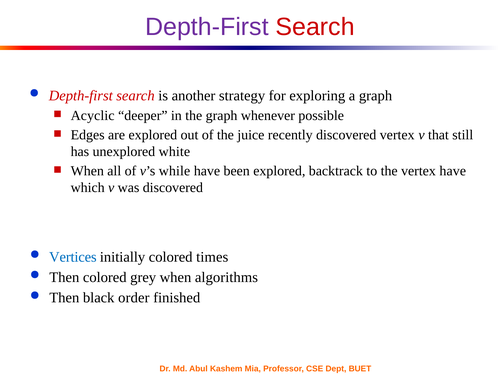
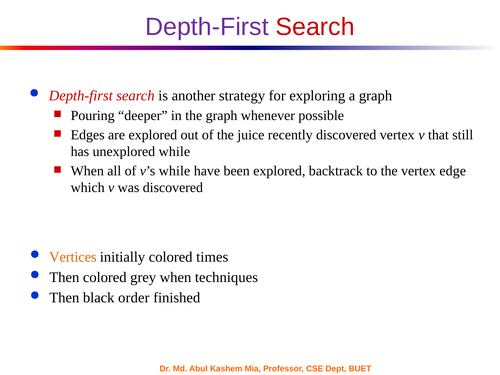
Acyclic: Acyclic -> Pouring (93, 115)
unexplored white: white -> while (174, 152)
vertex have: have -> edge (453, 171)
Vertices colour: blue -> orange (73, 257)
algorithms: algorithms -> techniques (226, 277)
